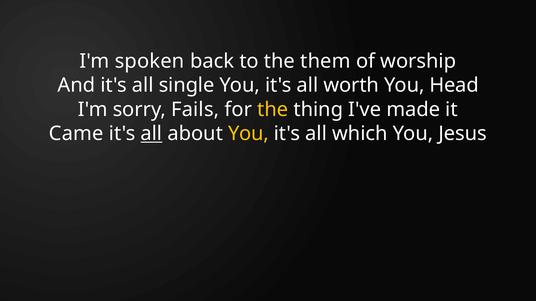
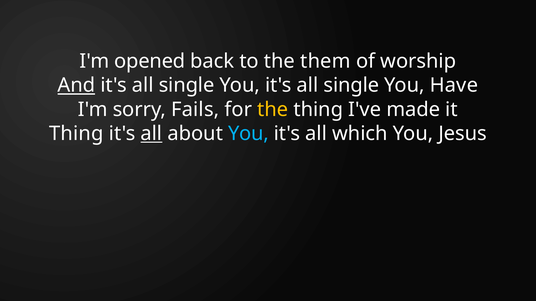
spoken: spoken -> opened (150, 61)
And underline: none -> present (76, 85)
You it's all worth: worth -> single (351, 85)
Head: Head -> Have (454, 85)
Came: Came -> Thing (76, 134)
You colour: yellow -> light blue (248, 134)
